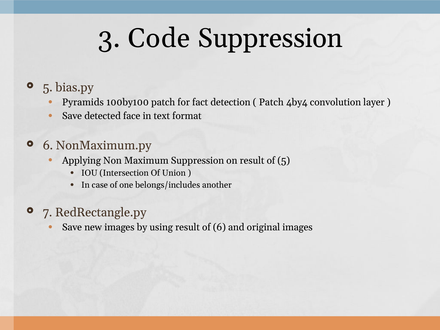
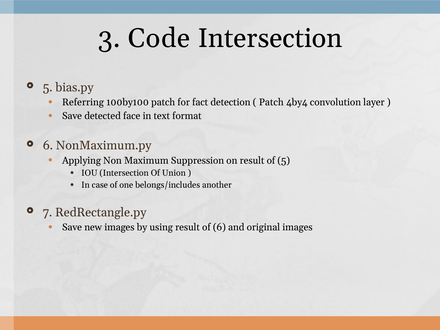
Code Suppression: Suppression -> Intersection (270, 38)
Pyramids: Pyramids -> Referring (83, 102)
